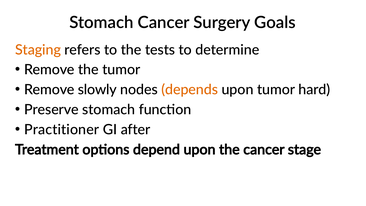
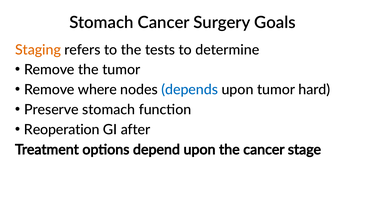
slowly: slowly -> where (97, 90)
depends colour: orange -> blue (190, 90)
Practitioner: Practitioner -> Reoperation (62, 130)
